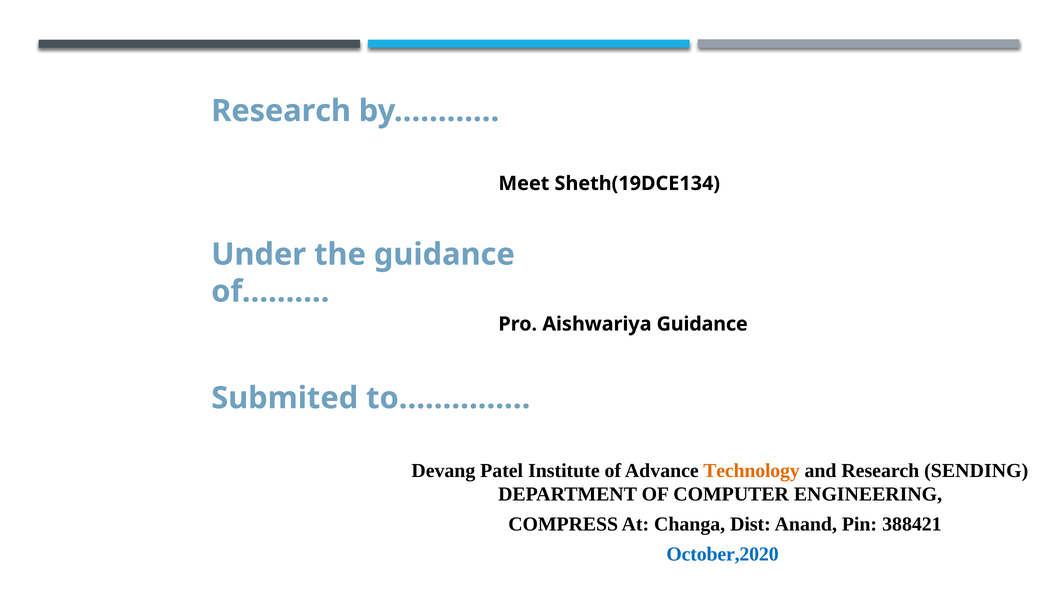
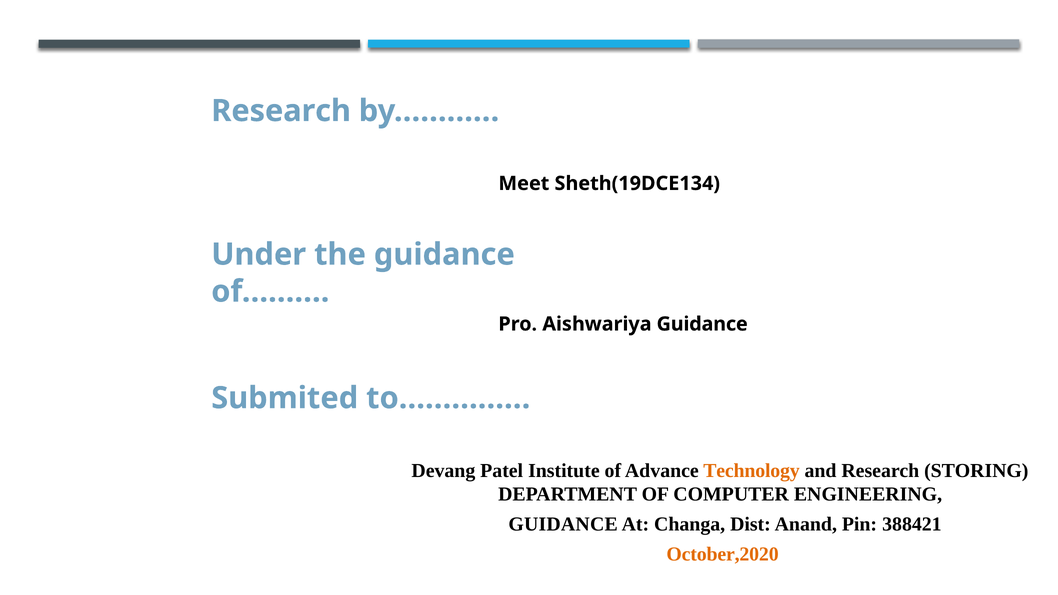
SENDING: SENDING -> STORING (976, 471)
COMPRESS: COMPRESS -> GUIDANCE (563, 524)
October,2020 colour: blue -> orange (723, 554)
